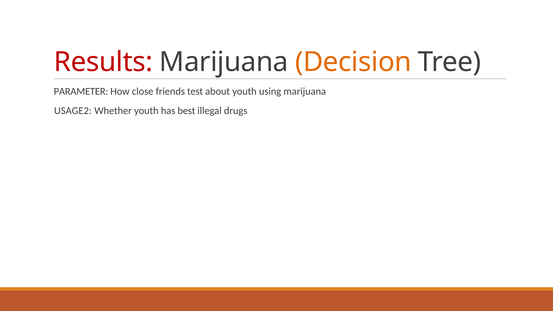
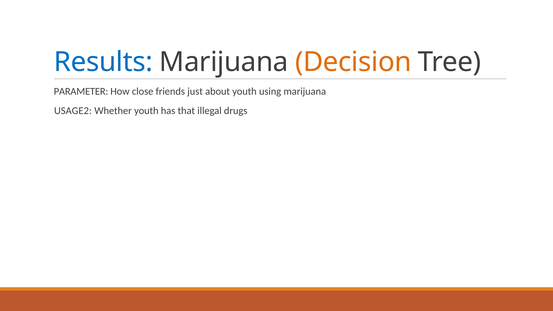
Results colour: red -> blue (103, 62)
test: test -> just (195, 91)
best: best -> that (186, 111)
